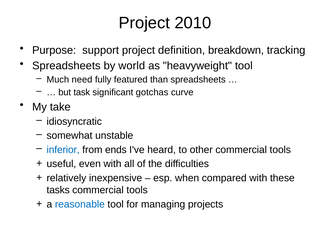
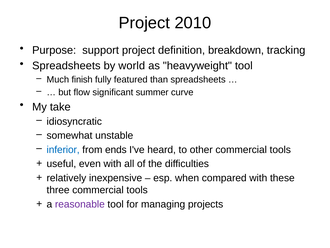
need: need -> finish (82, 79)
task: task -> flow (82, 92)
gotchas: gotchas -> summer (152, 92)
tasks: tasks -> three (58, 190)
reasonable colour: blue -> purple (80, 204)
